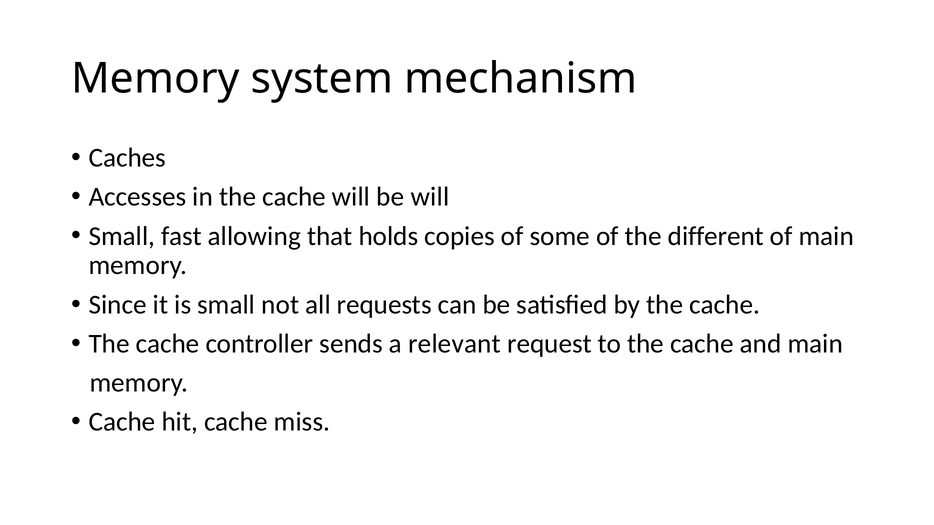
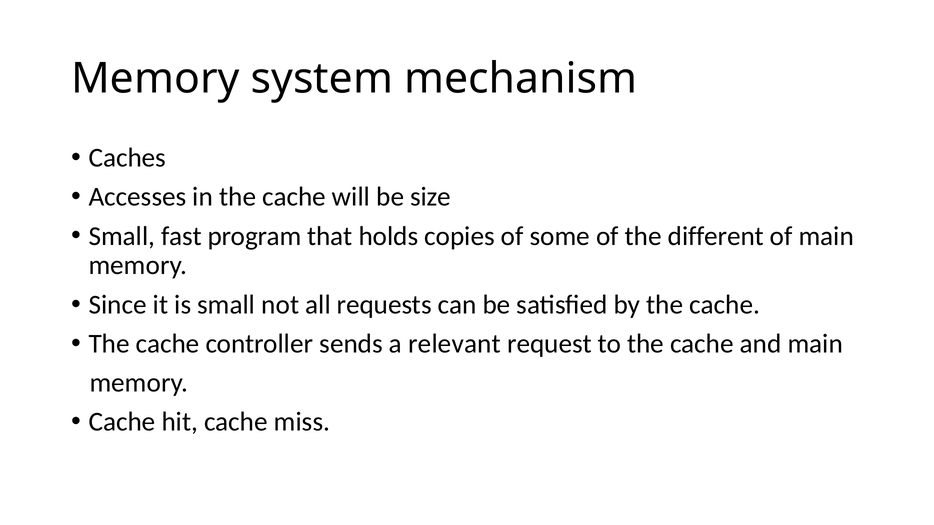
be will: will -> size (430, 197)
allowing: allowing -> program (254, 236)
